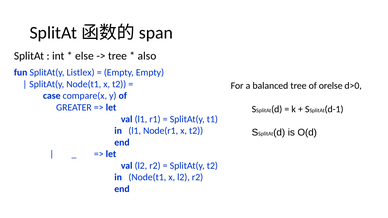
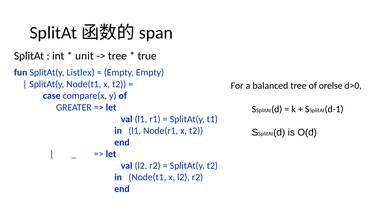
else: else -> unit (84, 56)
also: also -> true (147, 56)
